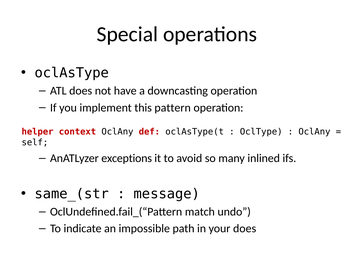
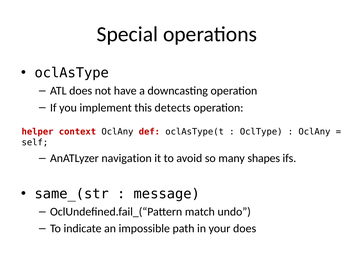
pattern: pattern -> detects (173, 108)
exceptions: exceptions -> navigation (127, 159)
inlined: inlined -> shapes (264, 159)
